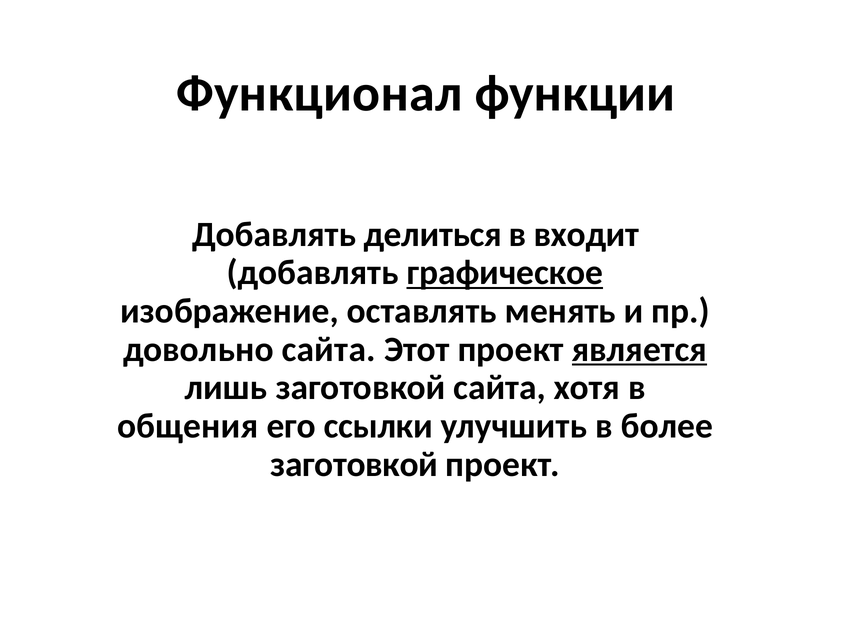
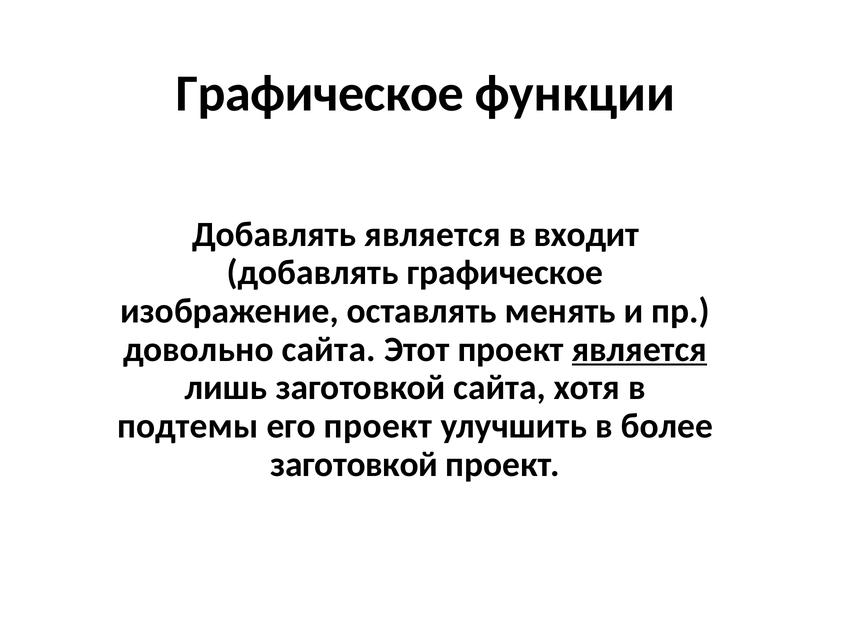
Функционал: Функционал -> Графическое (320, 93)
Добавлять делиться: делиться -> является (432, 234)
графическое underline: present -> none (505, 273)
общения: общения -> подтемы (188, 426)
его ссылки: ссылки -> проект (378, 426)
